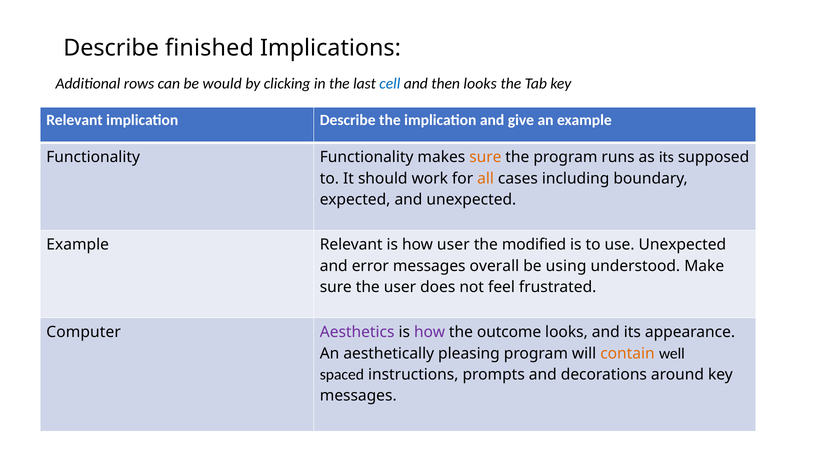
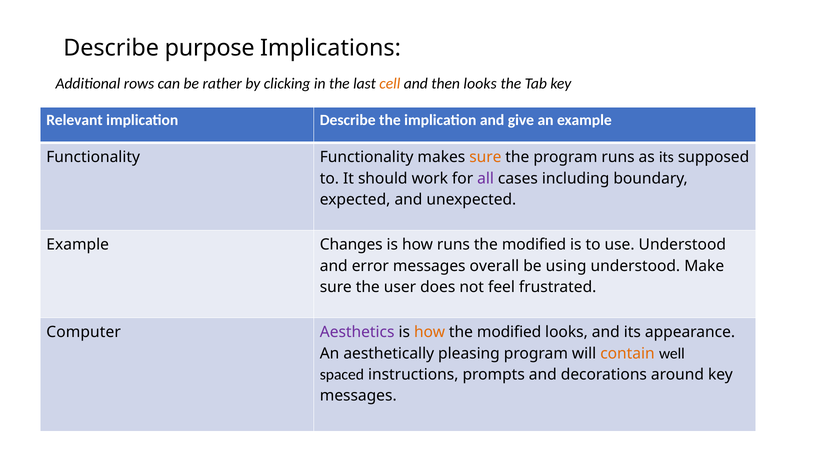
finished: finished -> purpose (210, 48)
would: would -> rather (222, 83)
cell colour: blue -> orange (390, 83)
all colour: orange -> purple (486, 178)
Relevant: Relevant -> Changes (351, 245)
how user: user -> runs (453, 245)
use Unexpected: Unexpected -> Understood (682, 245)
how colour: purple -> orange (430, 332)
outcome: outcome -> modified (509, 332)
